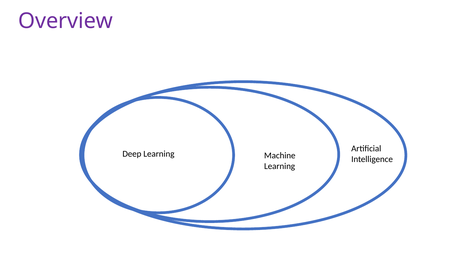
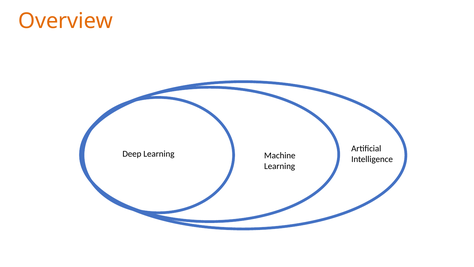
Overview colour: purple -> orange (66, 21)
